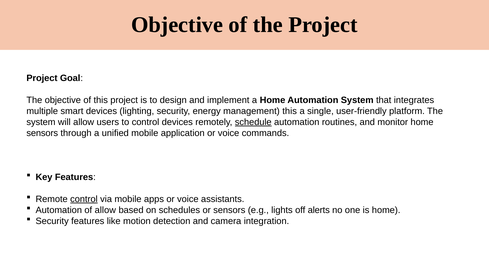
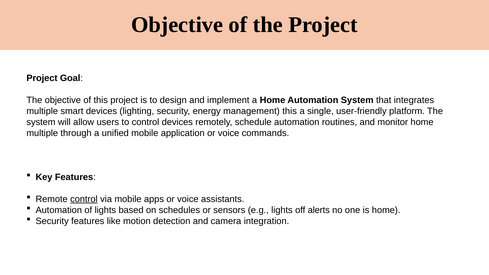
schedule underline: present -> none (253, 122)
sensors: sensors -> multiple (42, 133)
of allow: allow -> lights (105, 210)
